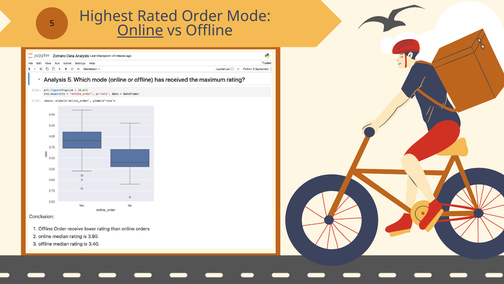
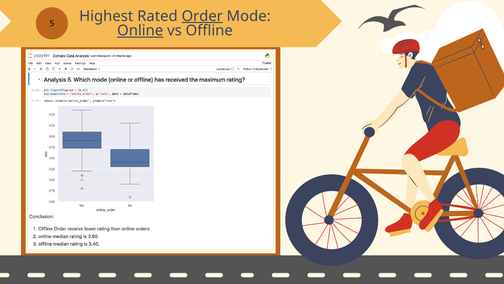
Order underline: none -> present (202, 16)
